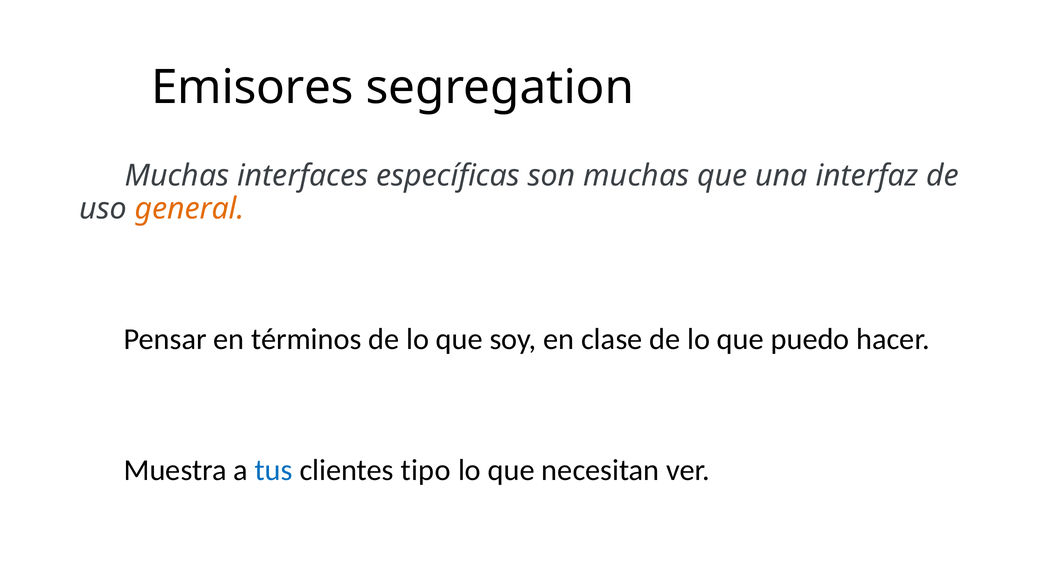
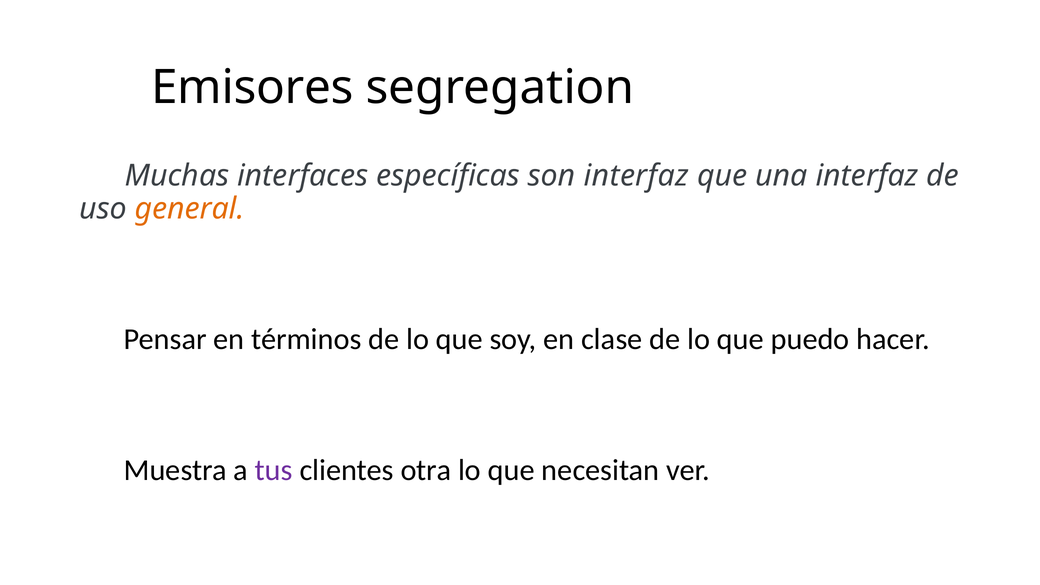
son muchas: muchas -> interfaz (636, 176)
tus colour: blue -> purple (274, 470)
tipo: tipo -> otra (426, 470)
